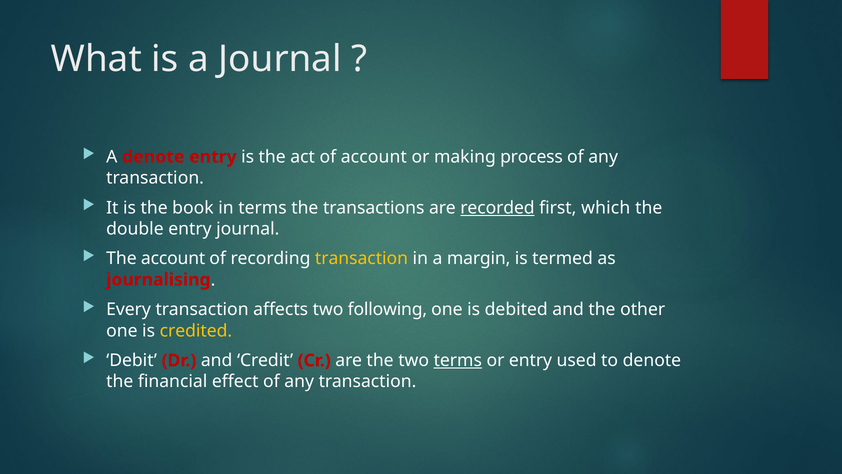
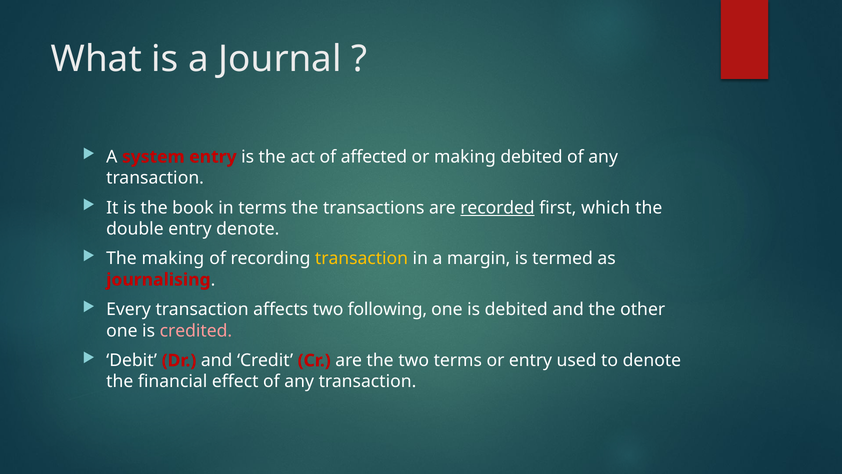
A denote: denote -> system (153, 157)
of account: account -> affected (374, 157)
making process: process -> debited (531, 157)
entry journal: journal -> denote (248, 229)
The account: account -> making (173, 258)
credited colour: yellow -> pink (196, 330)
terms underline: present -> none (458, 360)
